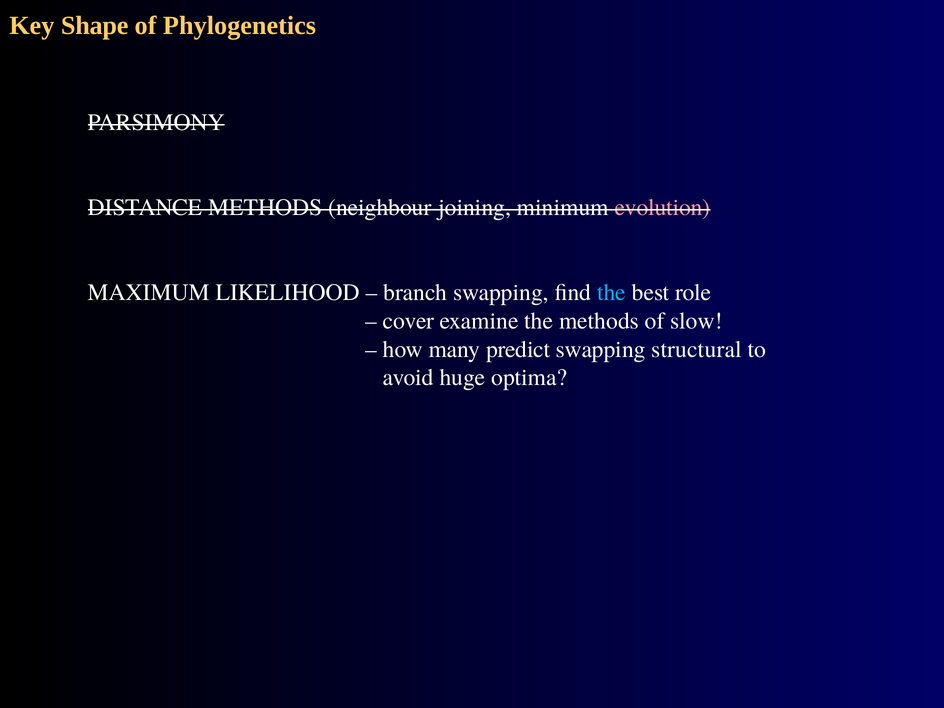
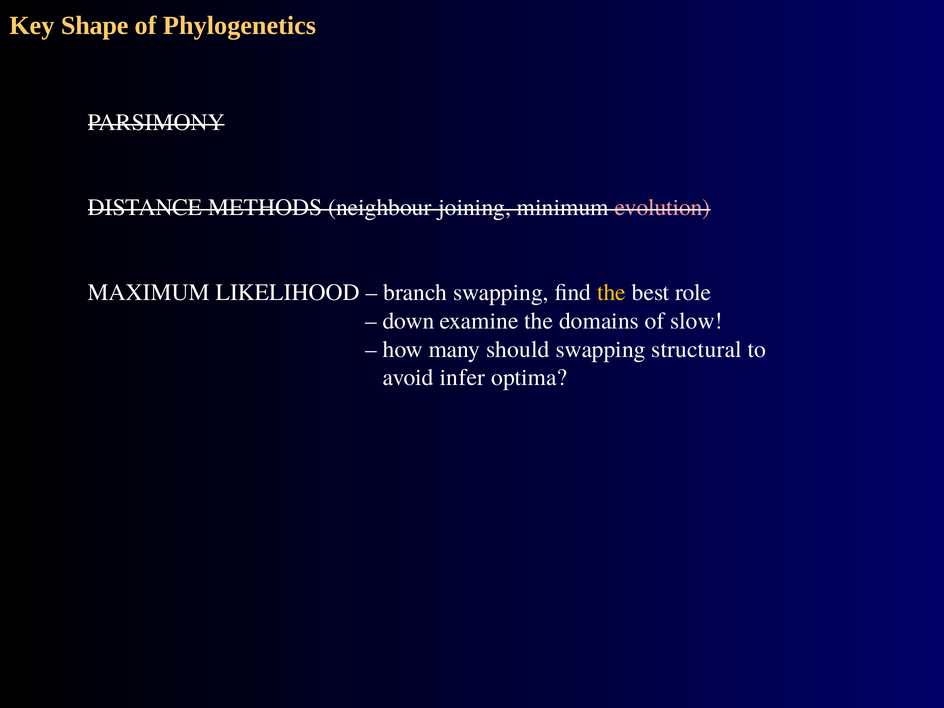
the colour: light blue -> yellow (612, 293)
cover: cover -> down (409, 321)
the methods: methods -> domains (599, 321)
predict: predict -> should (518, 349)
huge: huge -> infer (462, 378)
